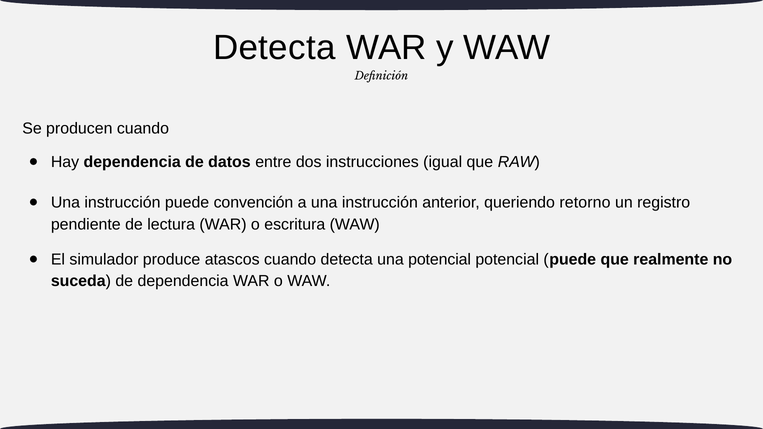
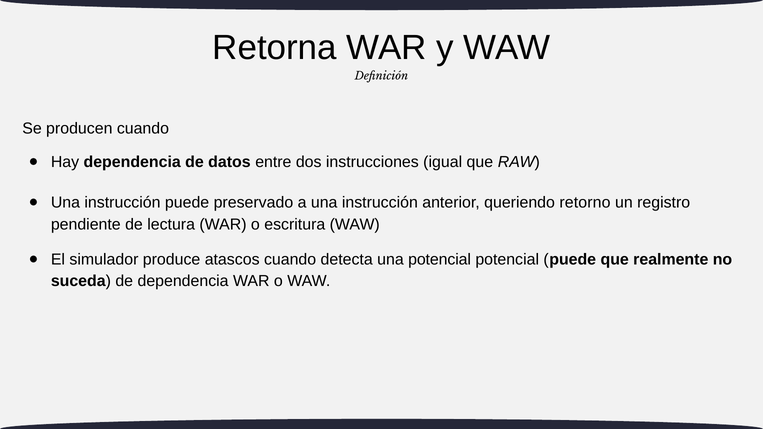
Detecta: Detecta -> Retorna (274, 48)
convención: convención -> preservado (253, 202)
